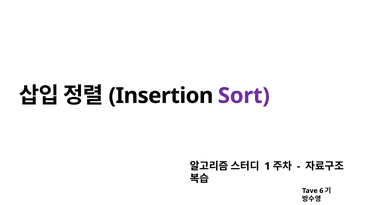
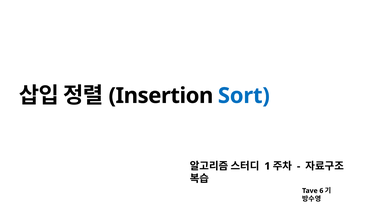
Sort colour: purple -> blue (244, 96)
